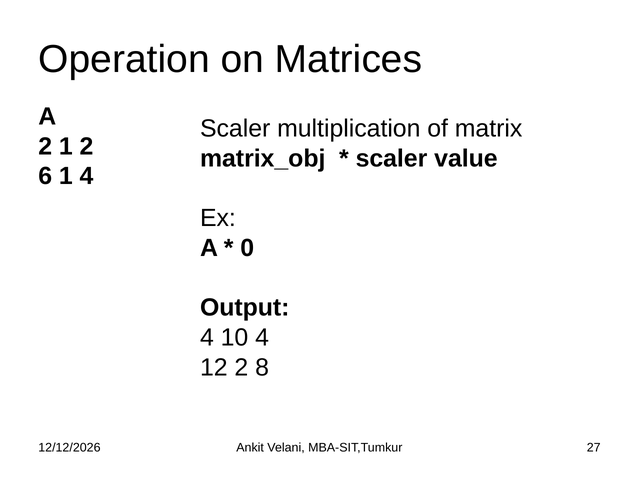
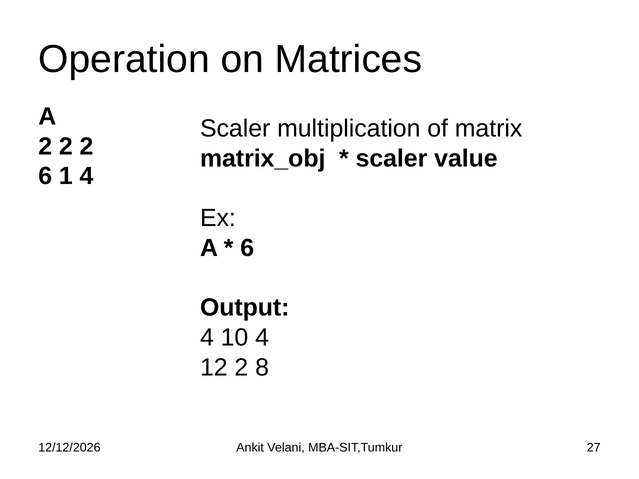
1: 1 -> 2 (66, 146)
0: 0 -> 6 (247, 248)
